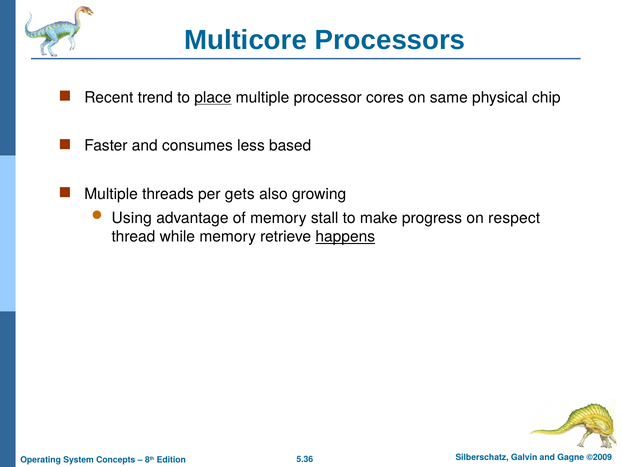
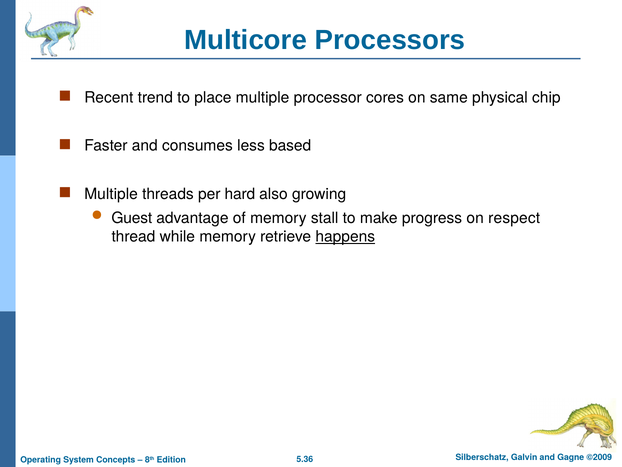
place underline: present -> none (213, 97)
gets: gets -> hard (240, 194)
Using: Using -> Guest (132, 218)
